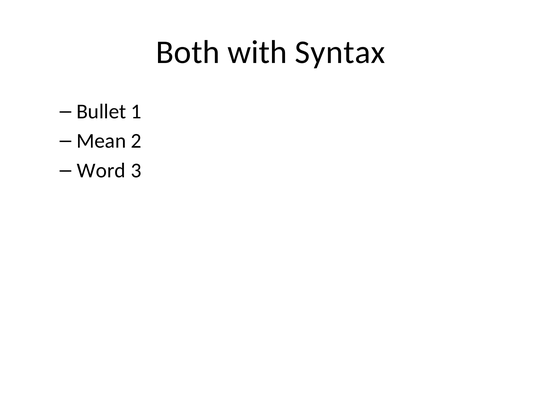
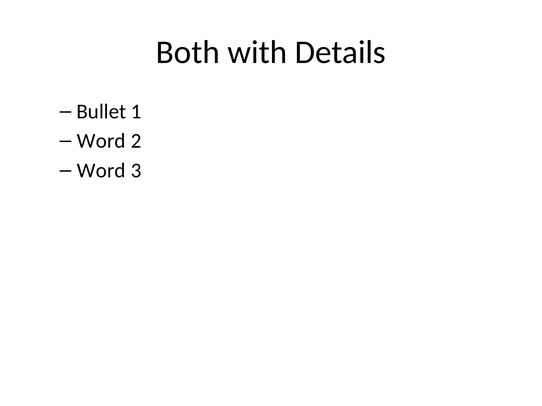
Syntax: Syntax -> Details (340, 52)
Mean: Mean -> Word (101, 141)
